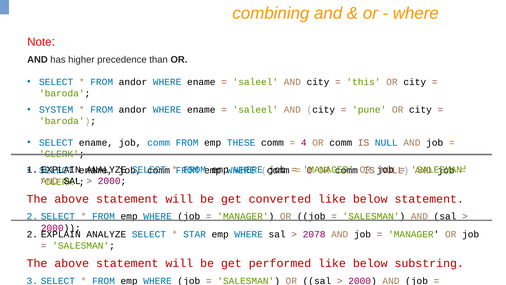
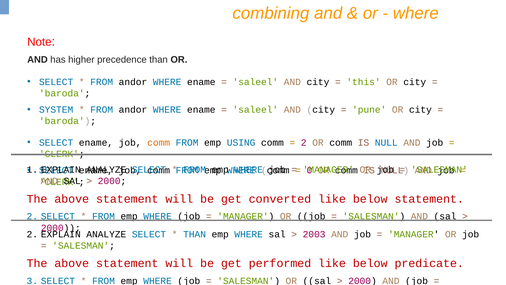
comm colour: blue -> orange (159, 142)
THESE: THESE -> USING (241, 142)
4: 4 -> 2 (304, 142)
STAR: STAR -> THAN (195, 234)
2078: 2078 -> 2003 (314, 234)
substring: substring -> predicate (429, 263)
